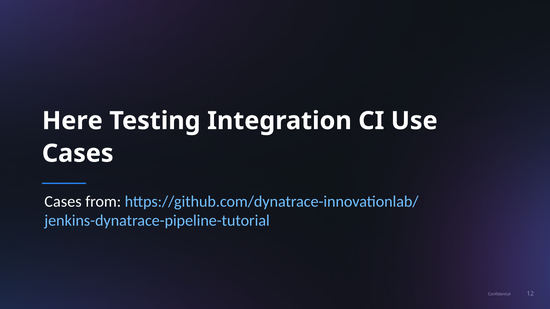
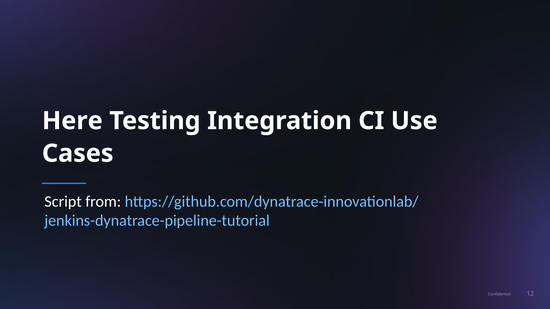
Cases: Cases -> Script (63, 202)
